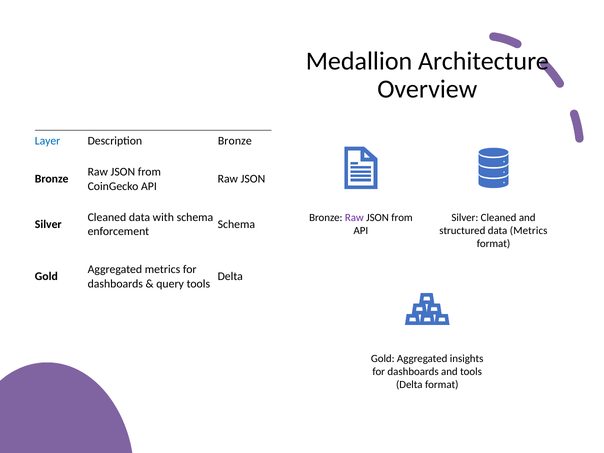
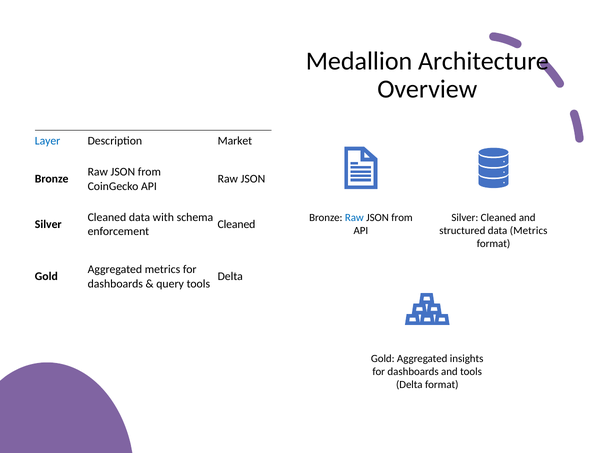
Description Bronze: Bronze -> Market (235, 141)
Raw colour: purple -> blue (354, 218)
Schema: Schema -> Cleaned (236, 224)
